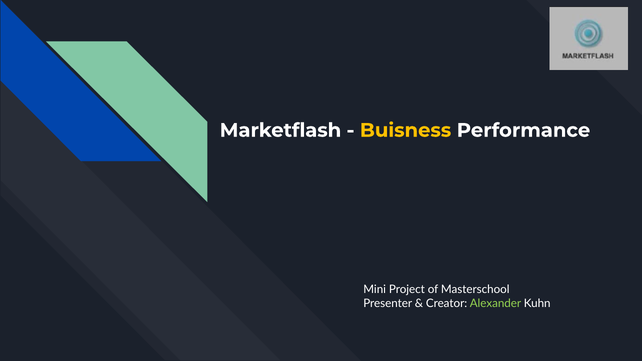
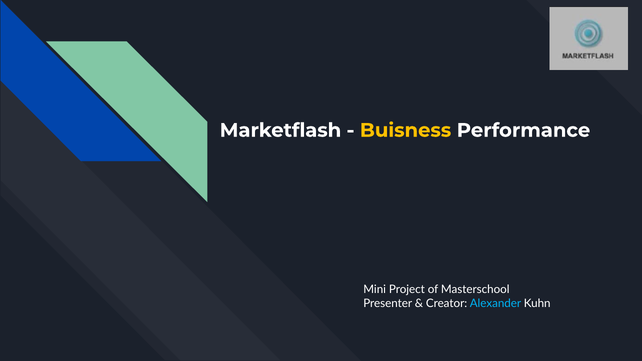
Alexander colour: light green -> light blue (495, 304)
